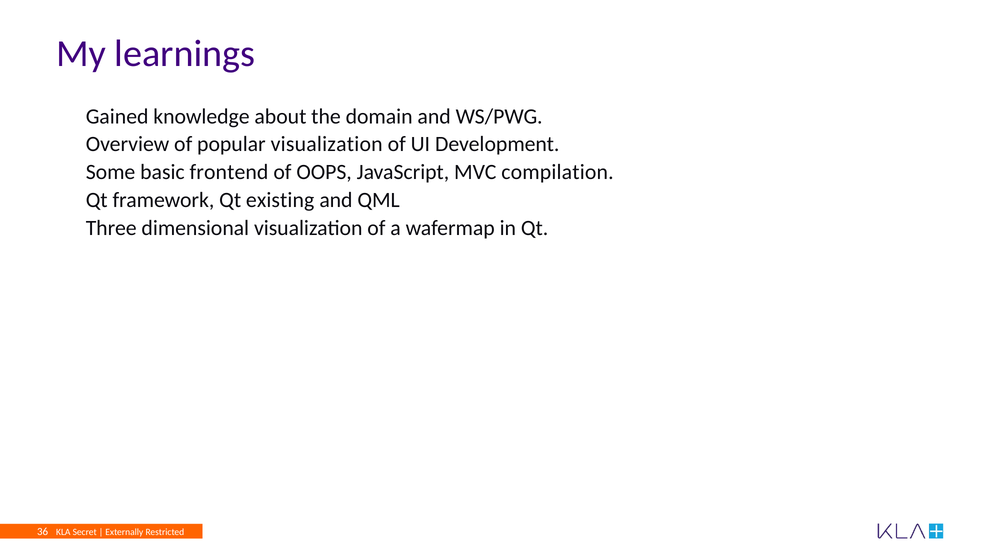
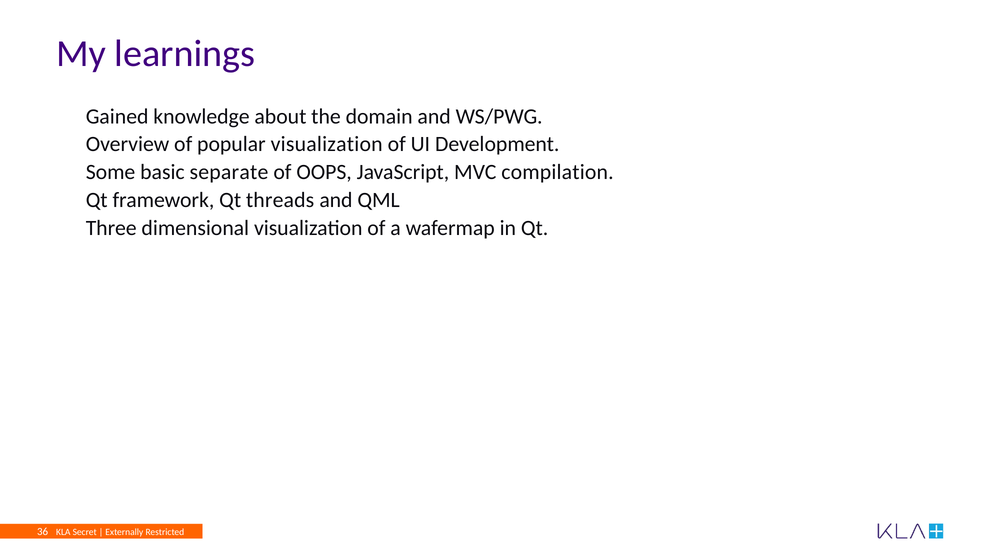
frontend: frontend -> separate (229, 172)
existing: existing -> threads (280, 200)
